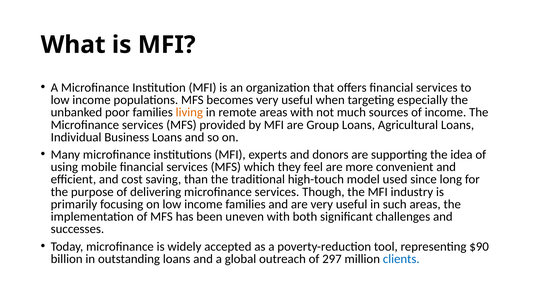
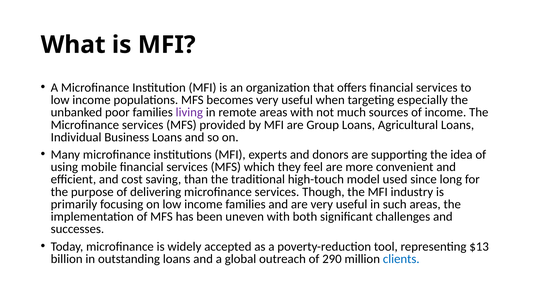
living colour: orange -> purple (189, 113)
$90: $90 -> $13 (479, 247)
297: 297 -> 290 (332, 259)
